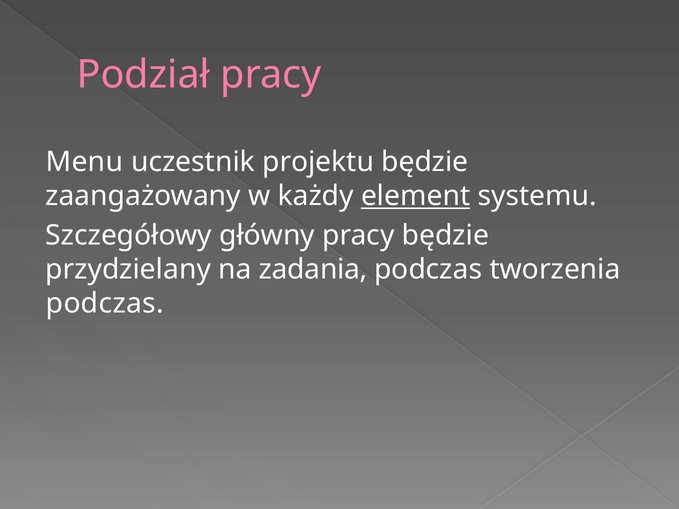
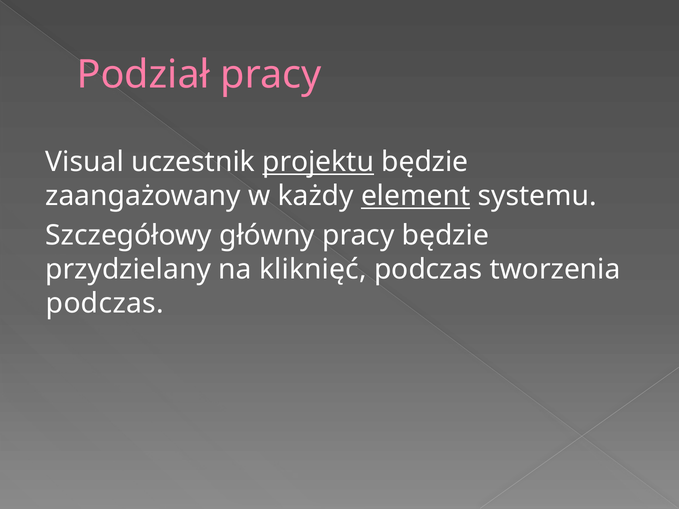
Menu: Menu -> Visual (85, 162)
projektu underline: none -> present (318, 162)
zadania: zadania -> kliknięć (313, 270)
